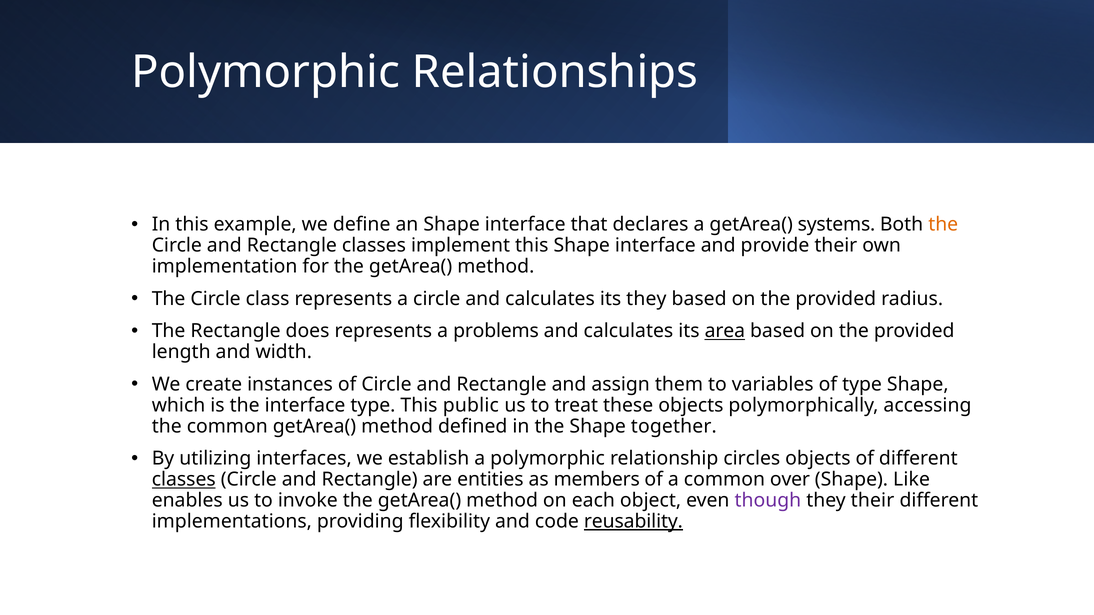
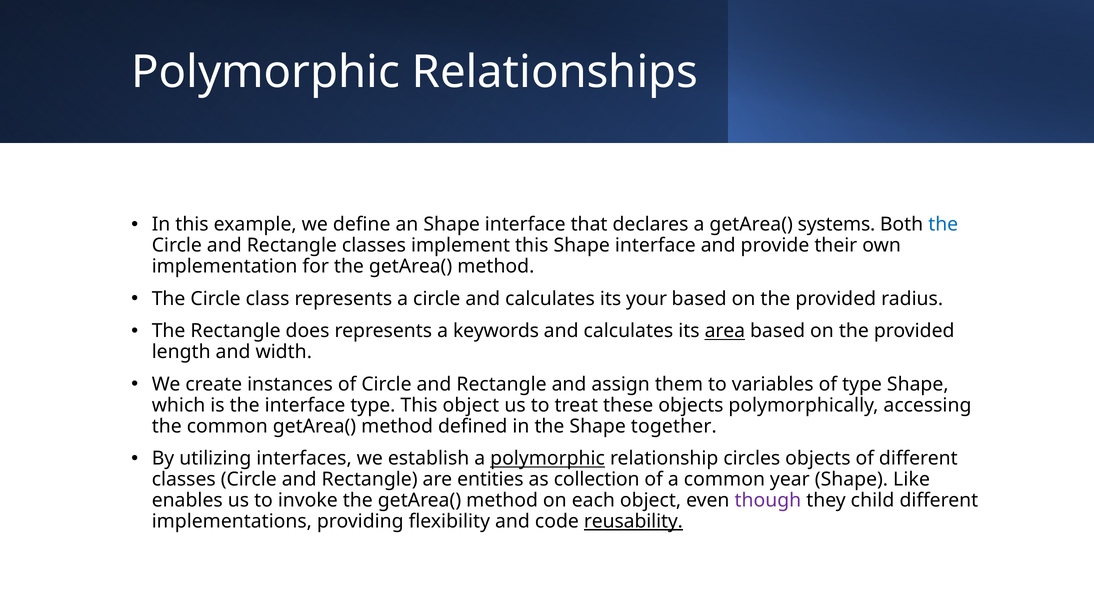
the colour: orange -> blue (943, 225)
its they: they -> your (647, 299)
problems: problems -> keywords (496, 331)
This public: public -> object (471, 405)
polymorphic underline: none -> present (548, 459)
classes underline: present -> none (184, 480)
members: members -> collection (597, 480)
over: over -> year (790, 480)
they their: their -> child (873, 501)
